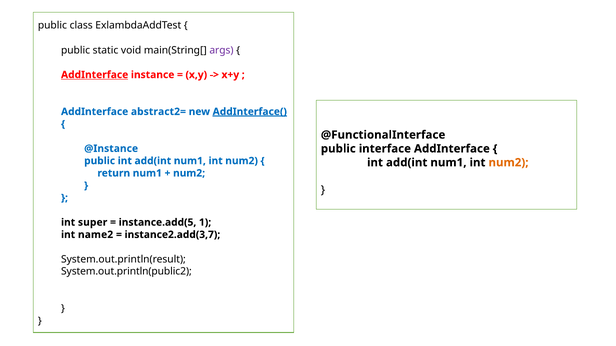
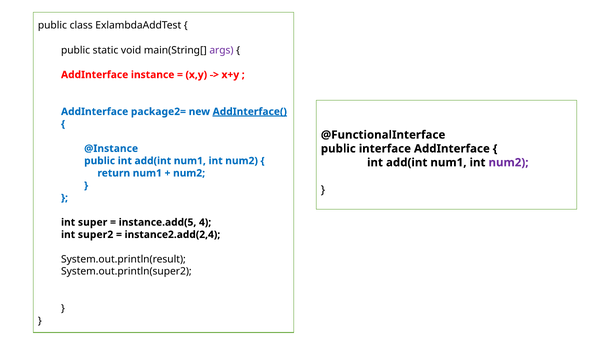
AddInterface underline: present -> none (95, 75)
abstract2=: abstract2= -> package2= (158, 112)
num2 colour: orange -> purple (509, 163)
1: 1 -> 4 (205, 223)
name2: name2 -> super2 (96, 235)
instance2.add(3,7: instance2.add(3,7 -> instance2.add(2,4 (172, 235)
System.out.println(public2: System.out.println(public2 -> System.out.println(super2 (126, 272)
